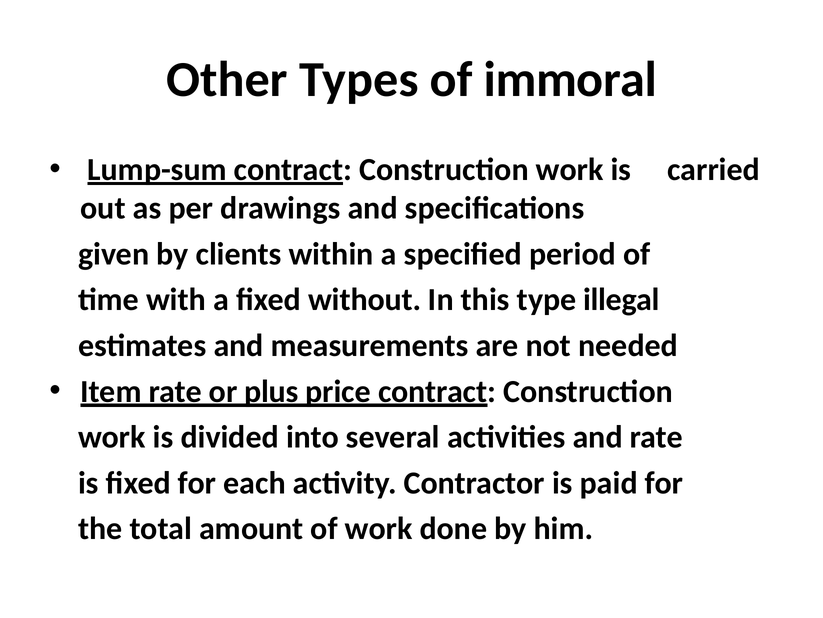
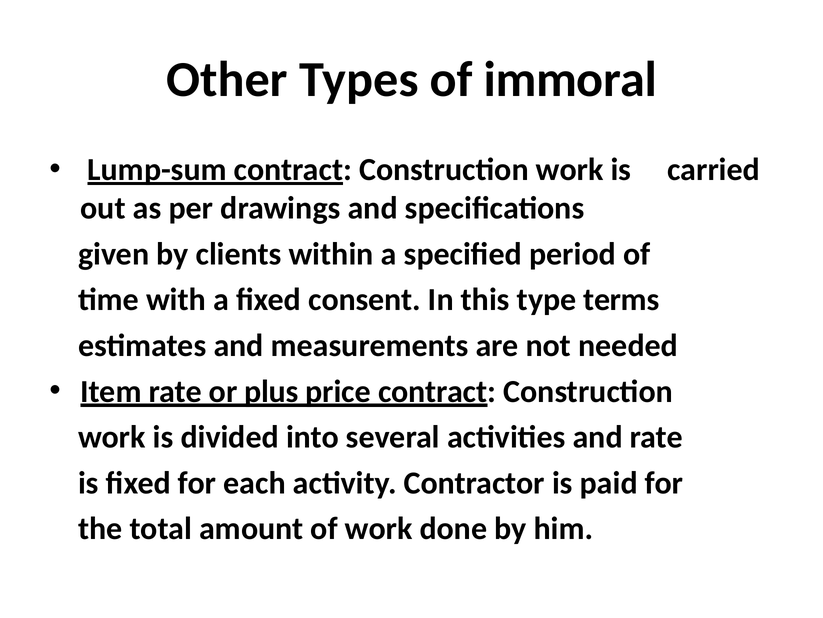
without: without -> consent (365, 300)
illegal: illegal -> terms (621, 300)
